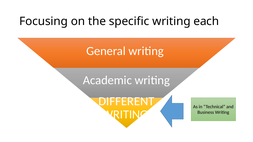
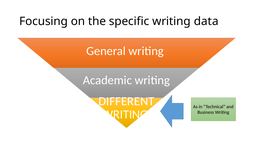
each: each -> data (206, 21)
